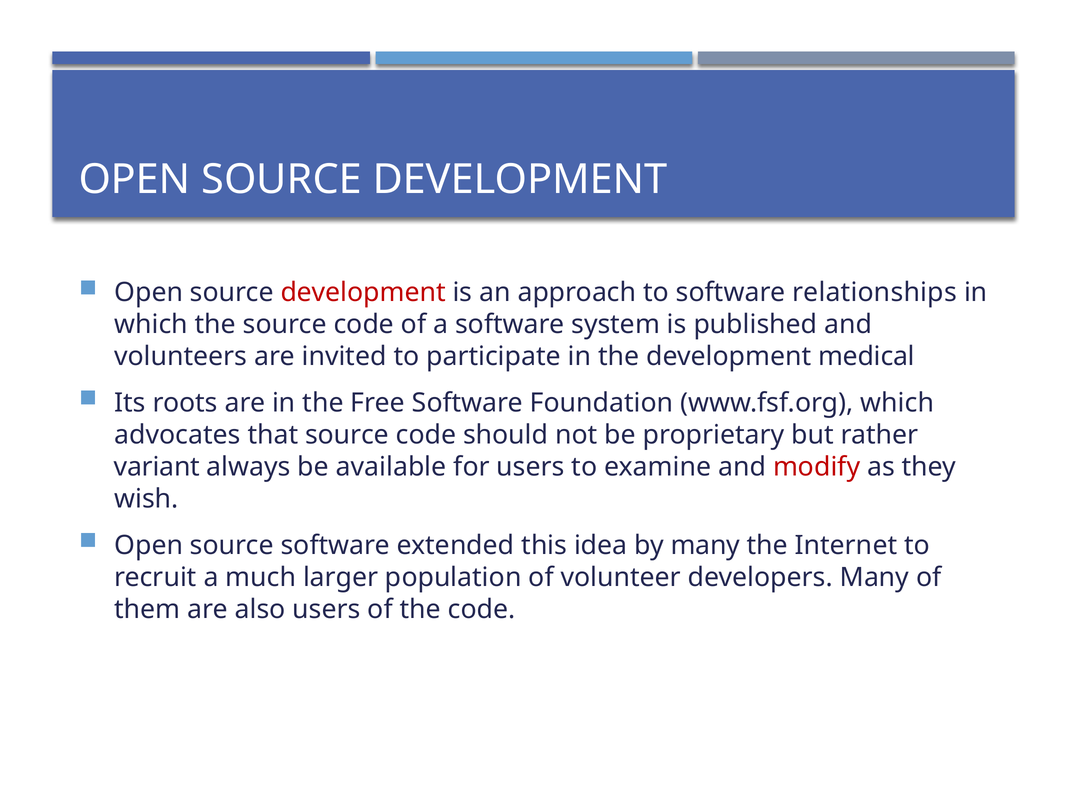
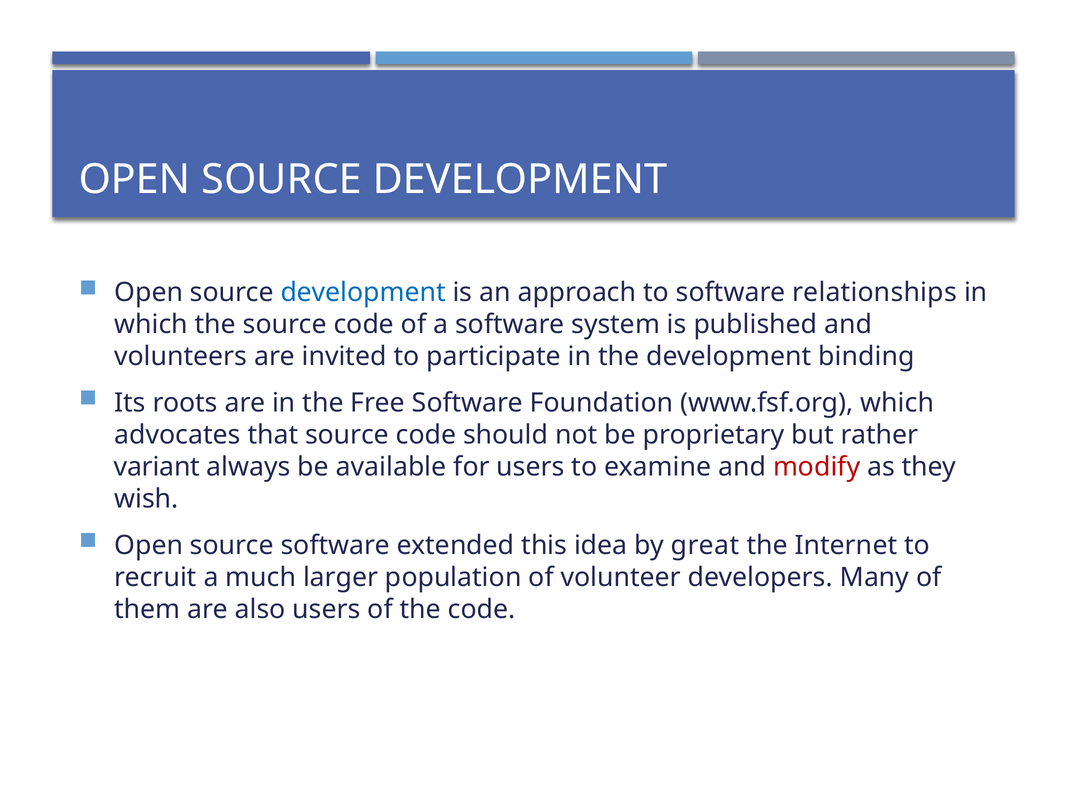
development colour: red -> blue (363, 293)
medical: medical -> binding (866, 357)
by many: many -> great (705, 545)
